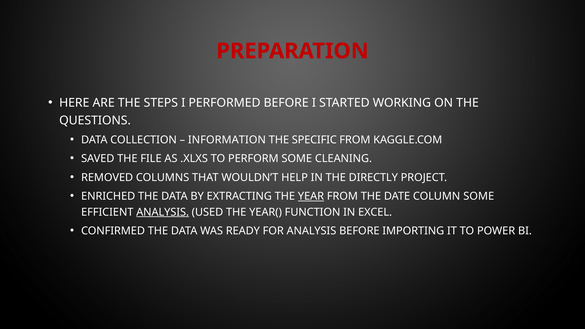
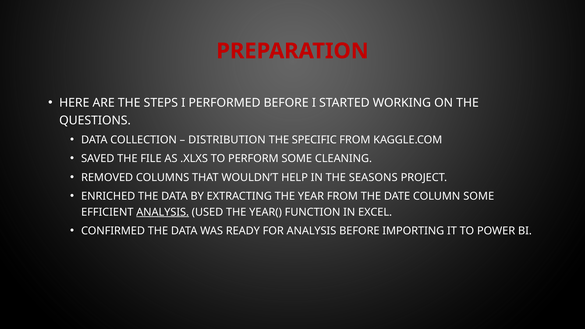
INFORMATION: INFORMATION -> DISTRIBUTION (227, 140)
DIRECTLY: DIRECTLY -> SEASONS (373, 177)
YEAR underline: present -> none (311, 196)
